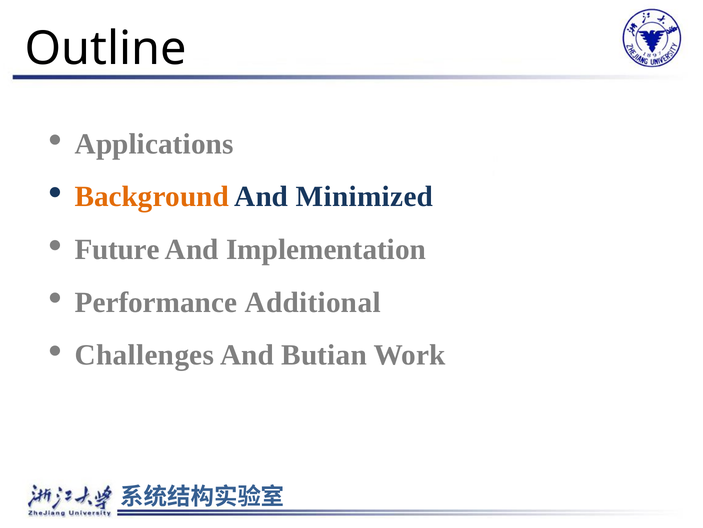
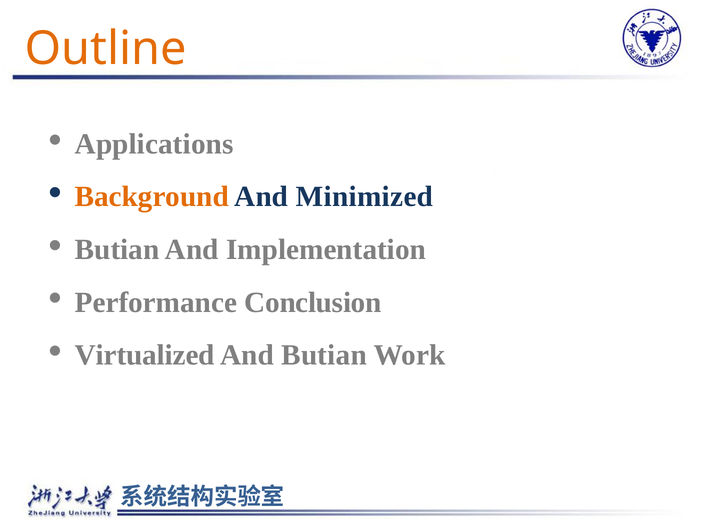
Outline colour: black -> orange (106, 49)
Future: Future -> Butian (117, 249)
Additional: Additional -> Conclusion (313, 302)
Challenges: Challenges -> Virtualized (145, 355)
